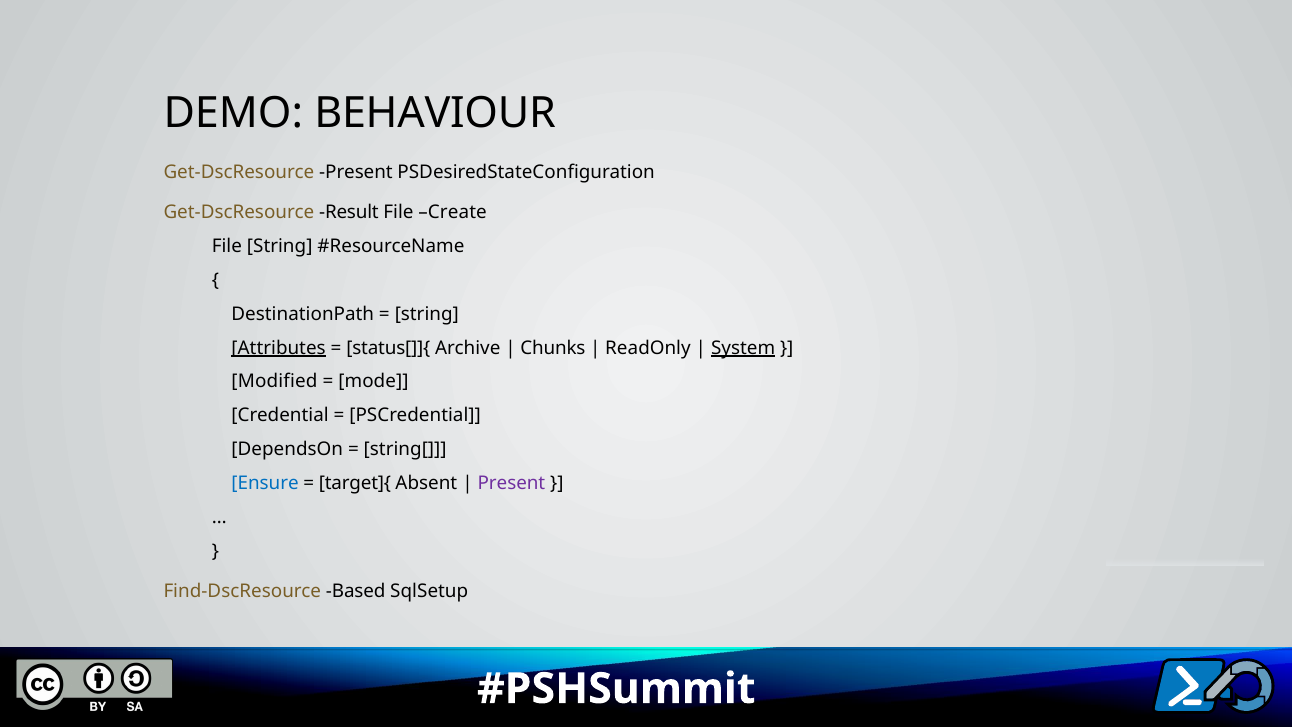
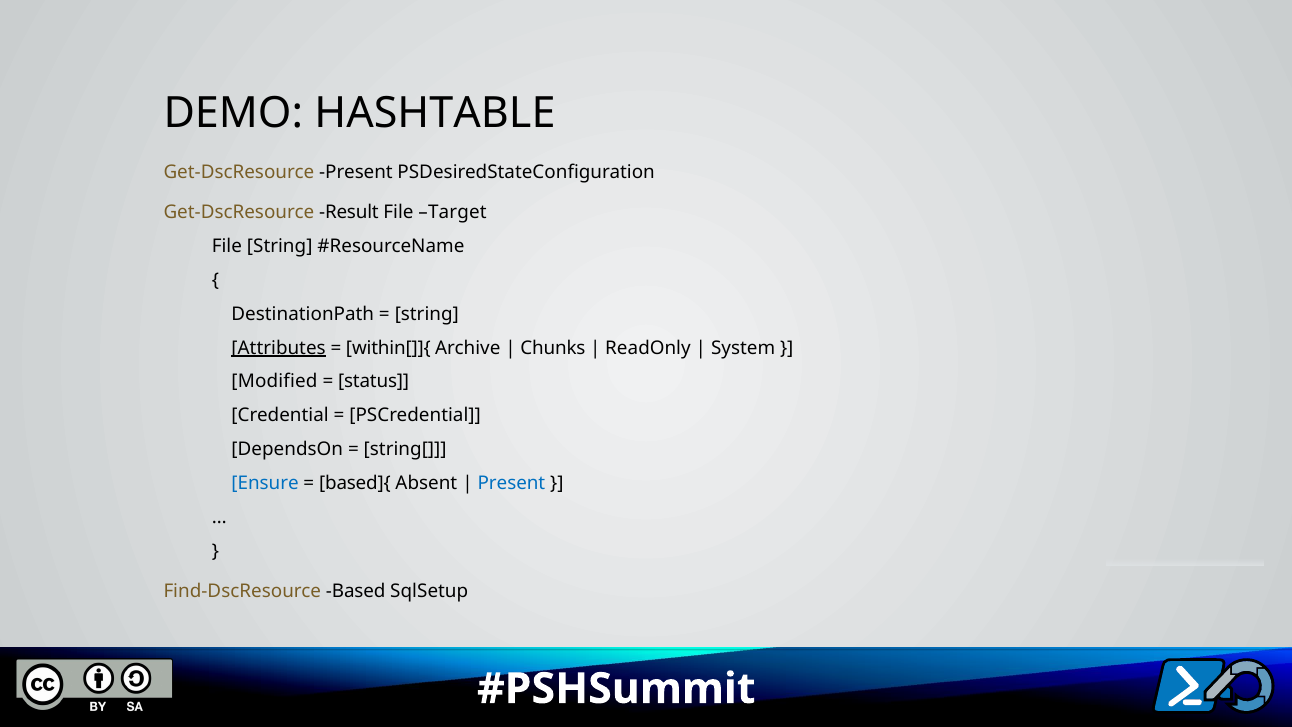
BEHAVIOUR: BEHAVIOUR -> HASHTABLE (435, 113)
Create: Create -> Target (453, 212)
status[]]{: status[]]{ -> within[]]{ (388, 348)
System underline: present -> none (743, 348)
mode: mode -> status (374, 382)
target]{: target]{ -> based]{ (355, 483)
Present colour: purple -> blue (511, 483)
